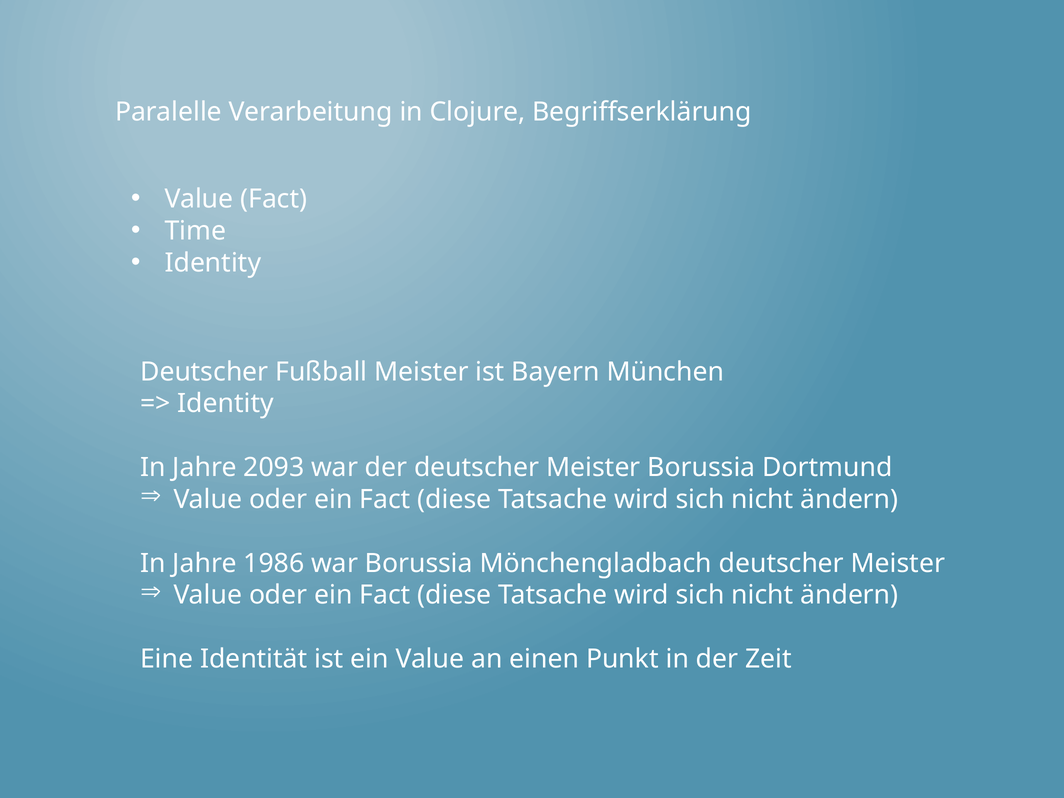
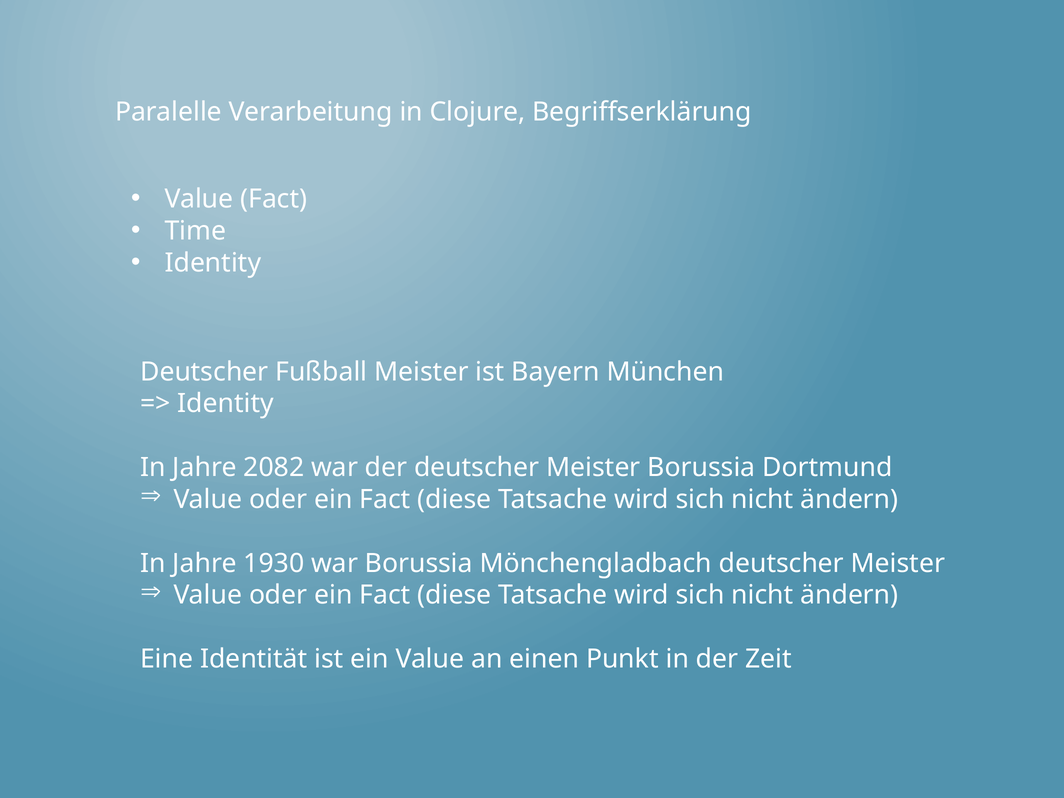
2093: 2093 -> 2082 (274, 468)
1986: 1986 -> 1930 (274, 563)
